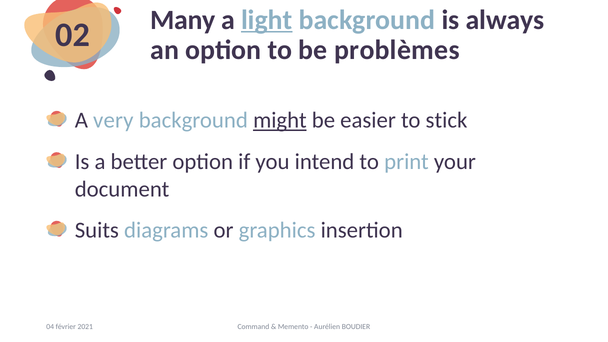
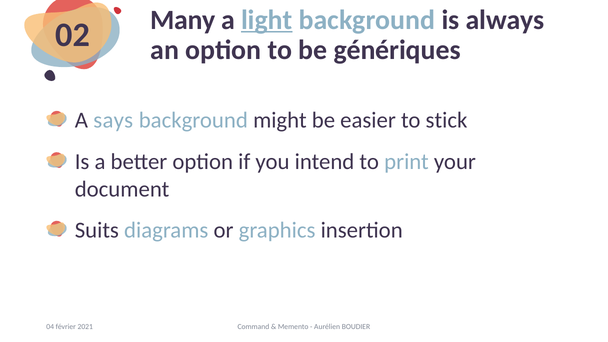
problèmes: problèmes -> génériques (397, 50)
very: very -> says (113, 120)
might underline: present -> none (280, 120)
